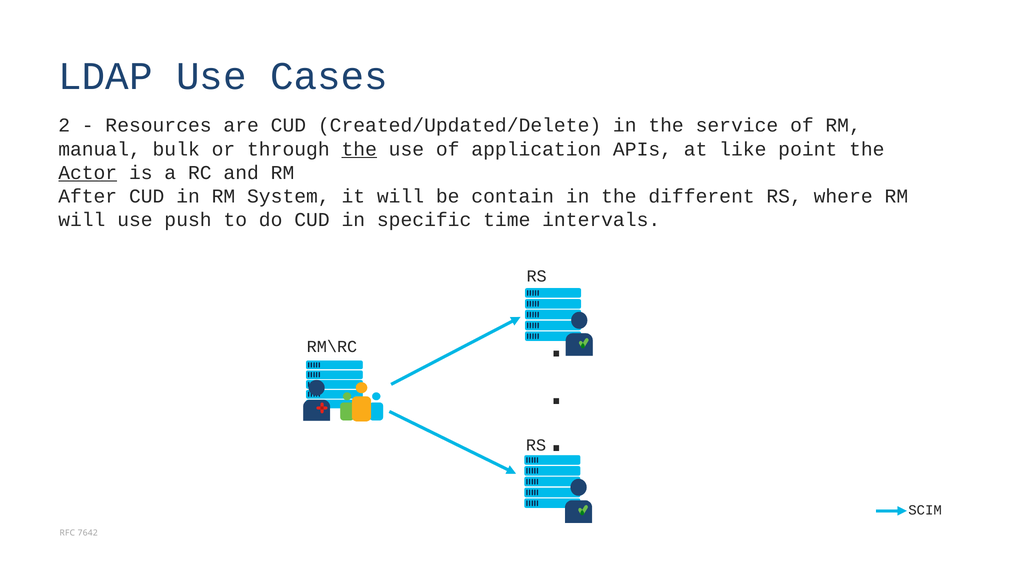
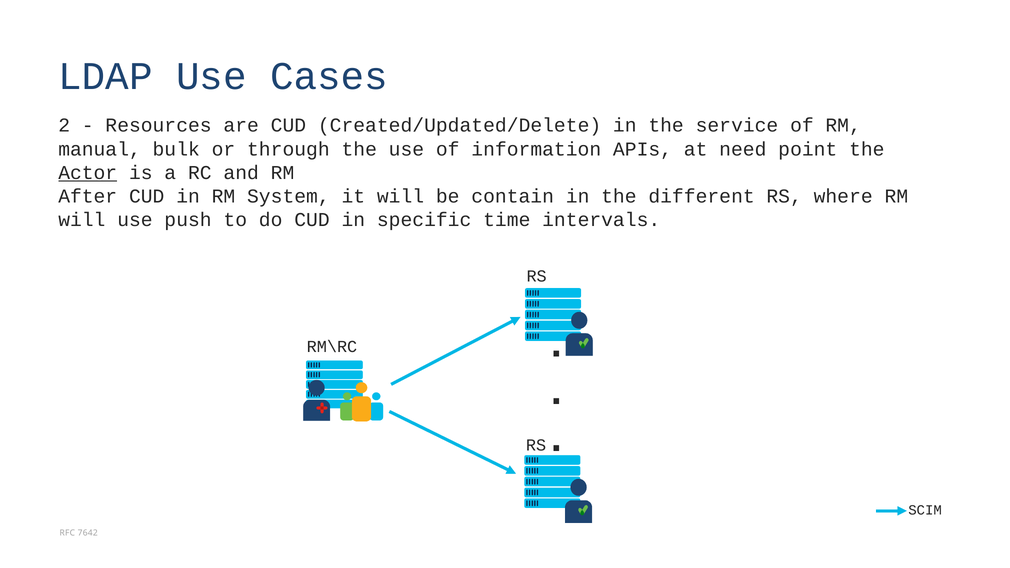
the underline: present -> none (359, 149)
application: application -> information (536, 149)
like: like -> need (743, 149)
